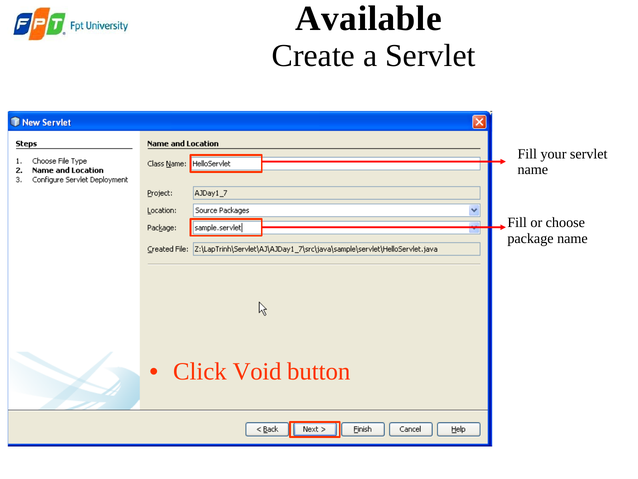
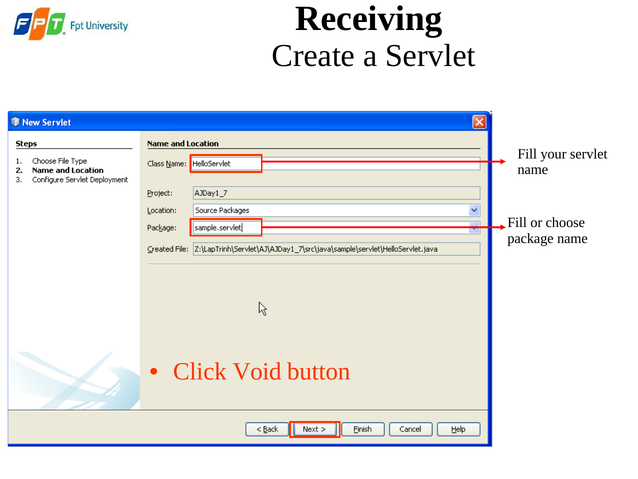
Available: Available -> Receiving (369, 19)
